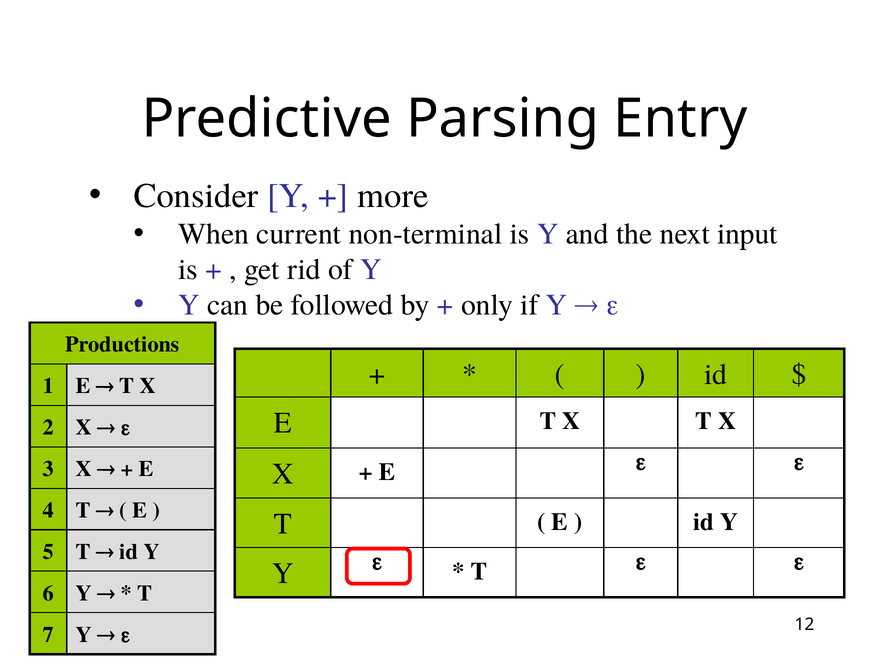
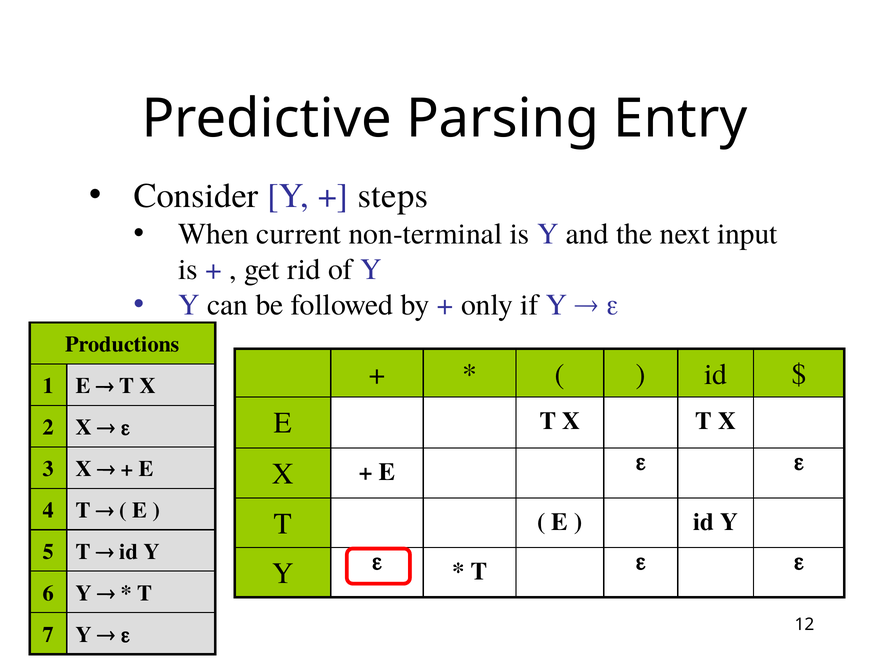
more: more -> steps (393, 196)
